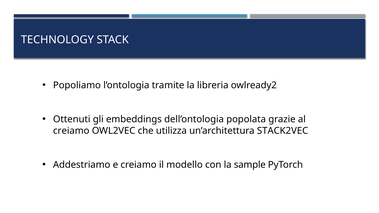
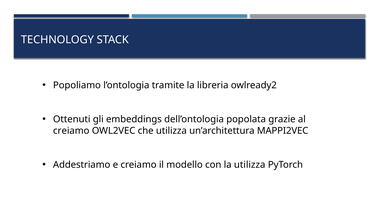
STACK2VEC: STACK2VEC -> MAPPI2VEC (283, 131)
la sample: sample -> utilizza (250, 165)
